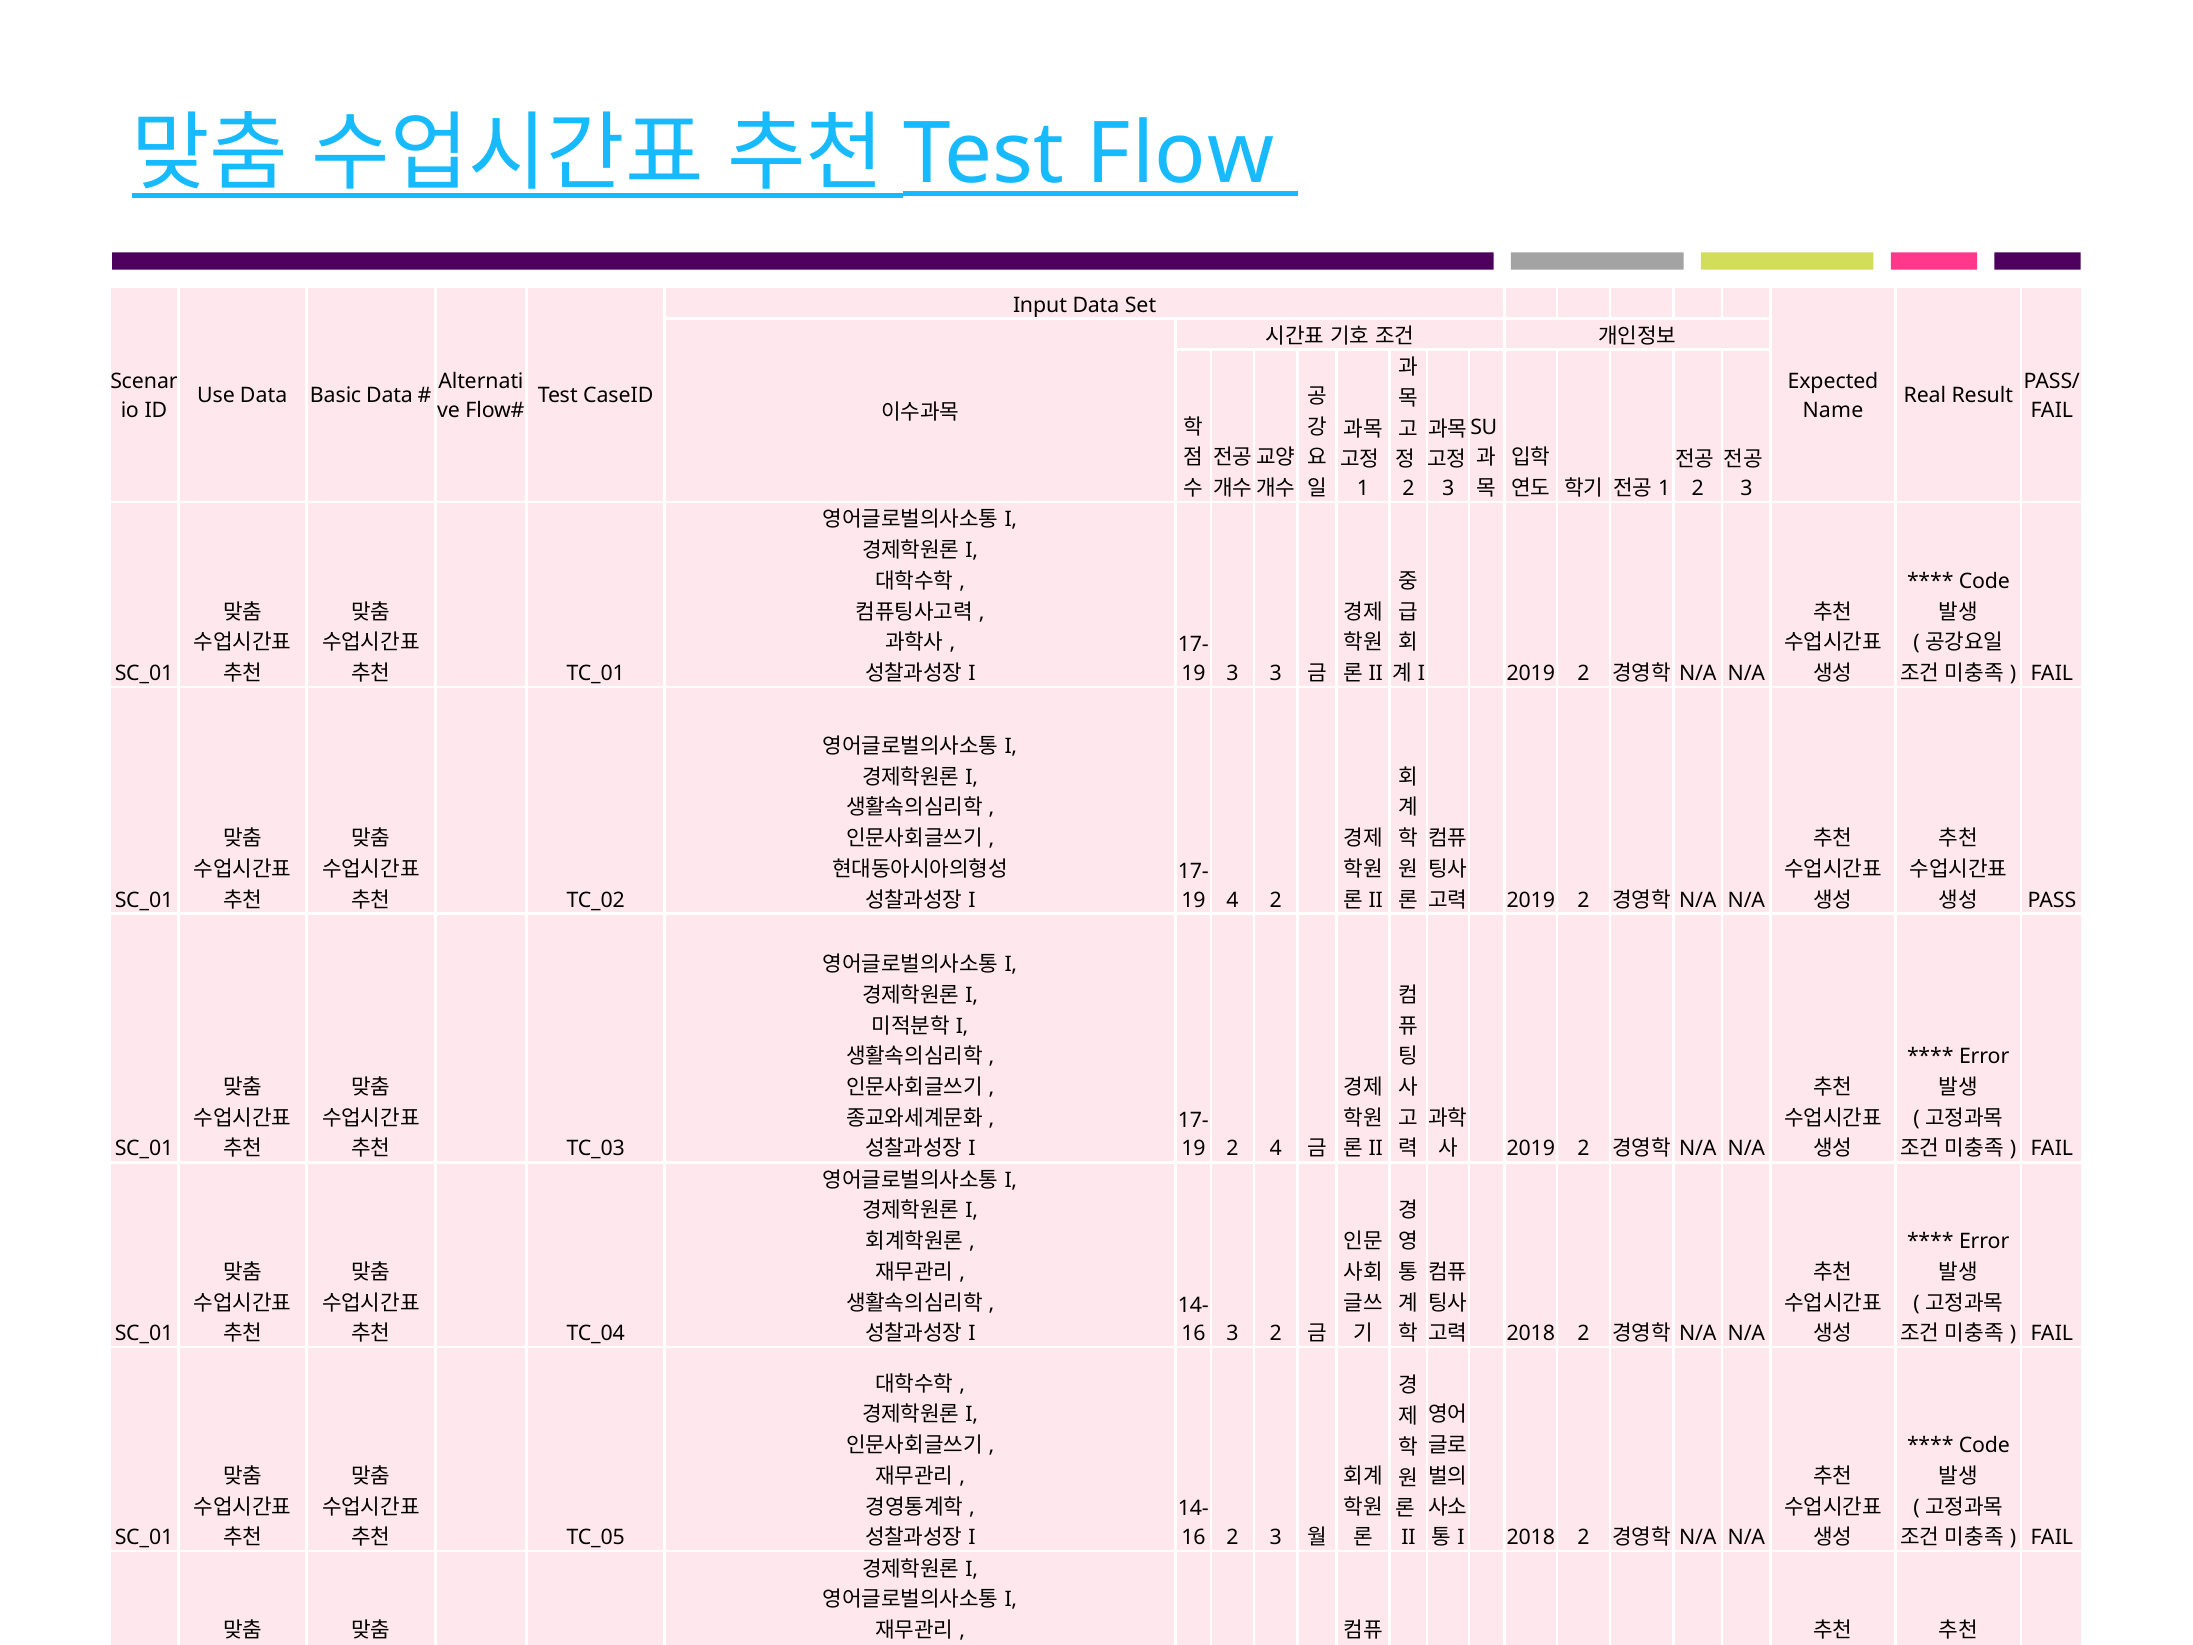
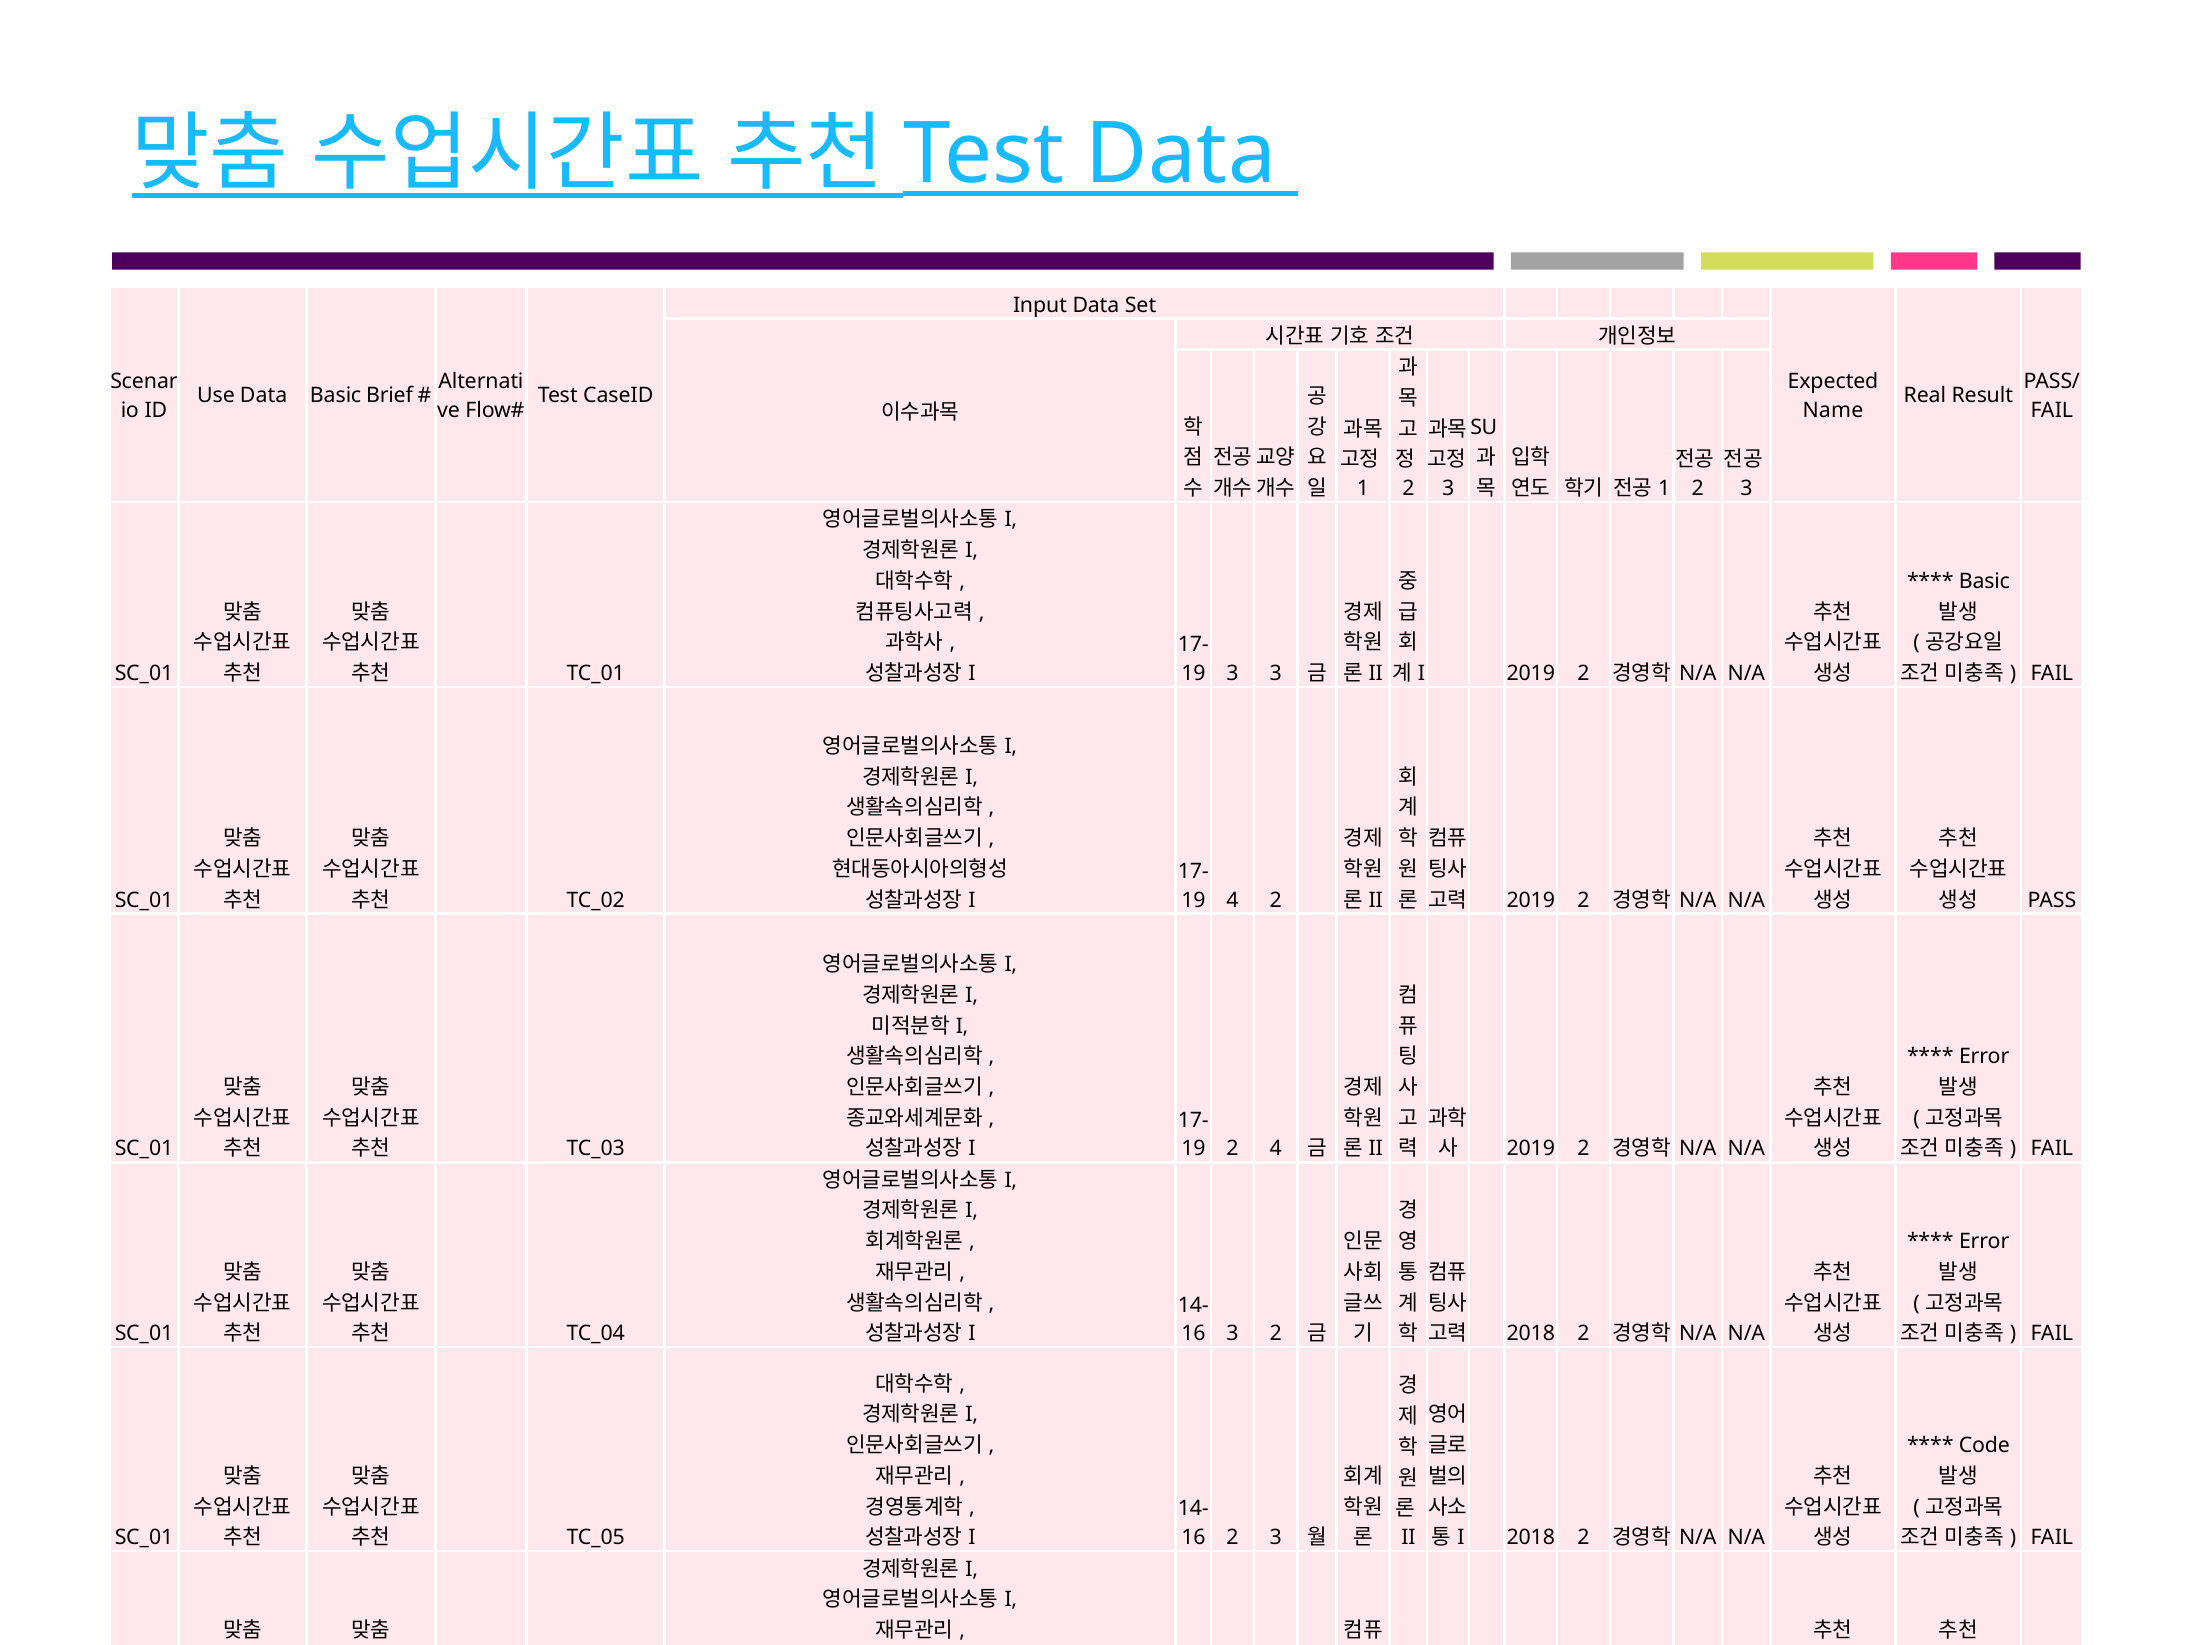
Test Flow: Flow -> Data (1181, 155)
Basic Data: Data -> Brief (389, 396)
Code: Code -> Basic (1984, 581)
